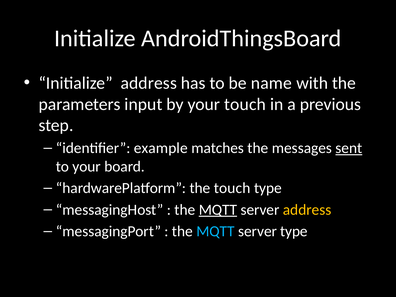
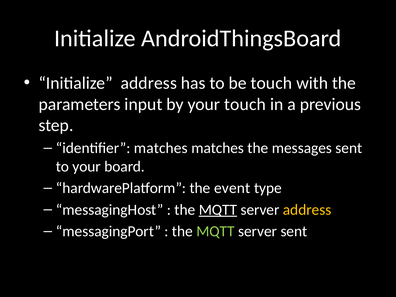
be name: name -> touch (271, 83)
identifier example: example -> matches (161, 148)
sent underline: present -> none (349, 148)
the touch: touch -> event (232, 188)
MQTT colour: light blue -> light green (215, 231)
server type: type -> sent (294, 231)
